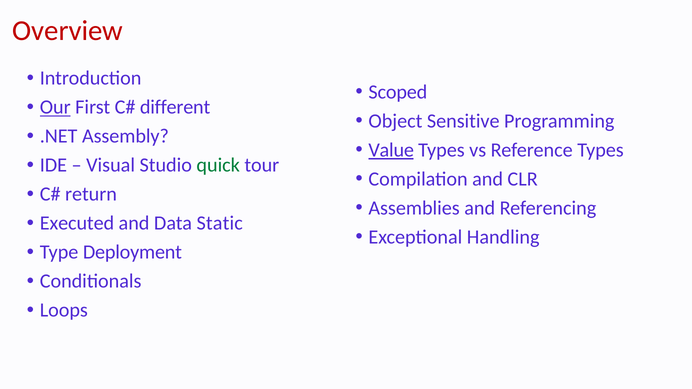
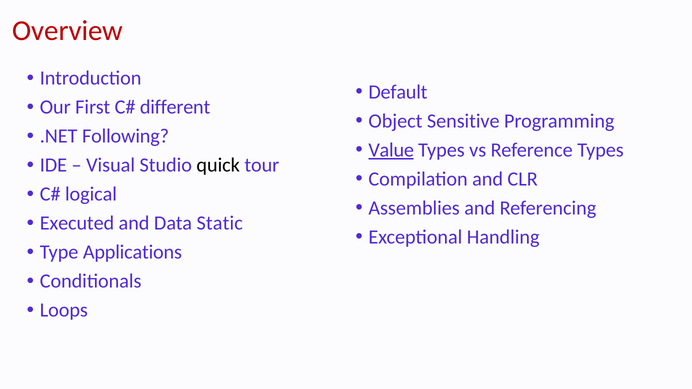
Scoped: Scoped -> Default (398, 92)
Our underline: present -> none (55, 107)
Assembly: Assembly -> Following (126, 136)
quick colour: green -> black (218, 165)
return: return -> logical (91, 194)
Deployment: Deployment -> Applications (132, 252)
